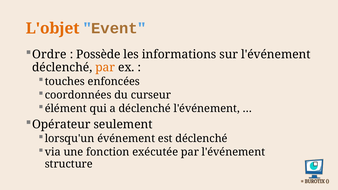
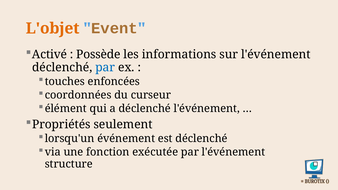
Ordre: Ordre -> Activé (49, 55)
par colour: orange -> blue (105, 67)
Opérateur: Opérateur -> Propriétés (61, 125)
